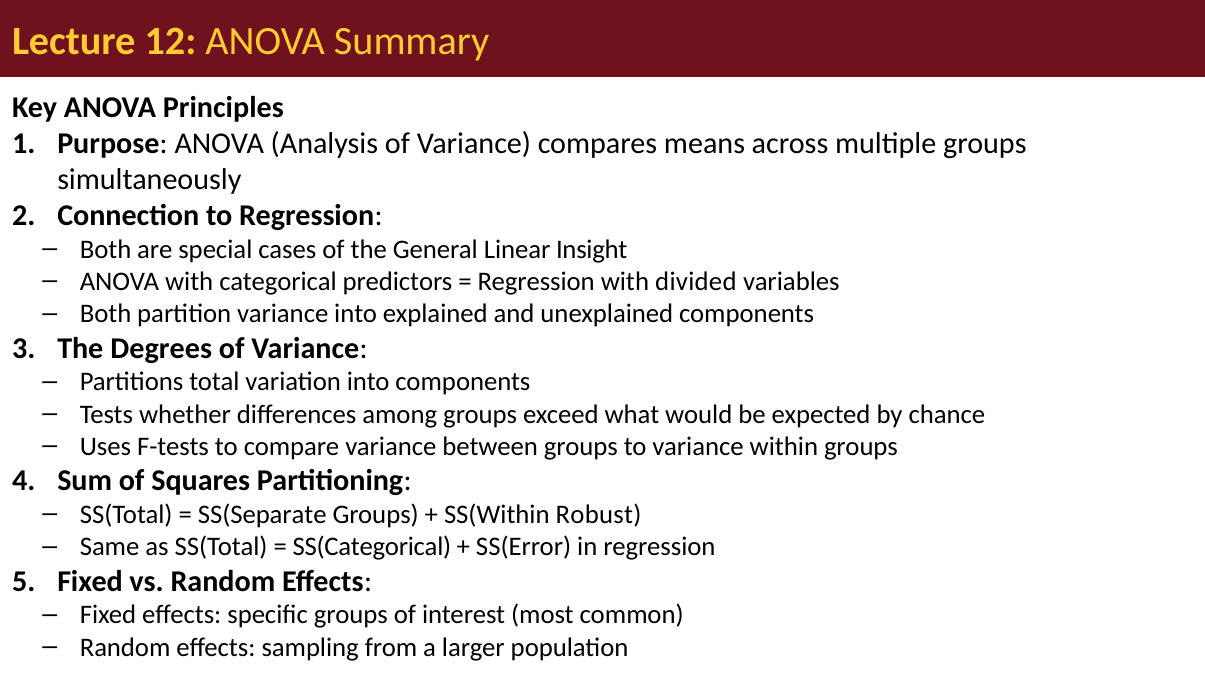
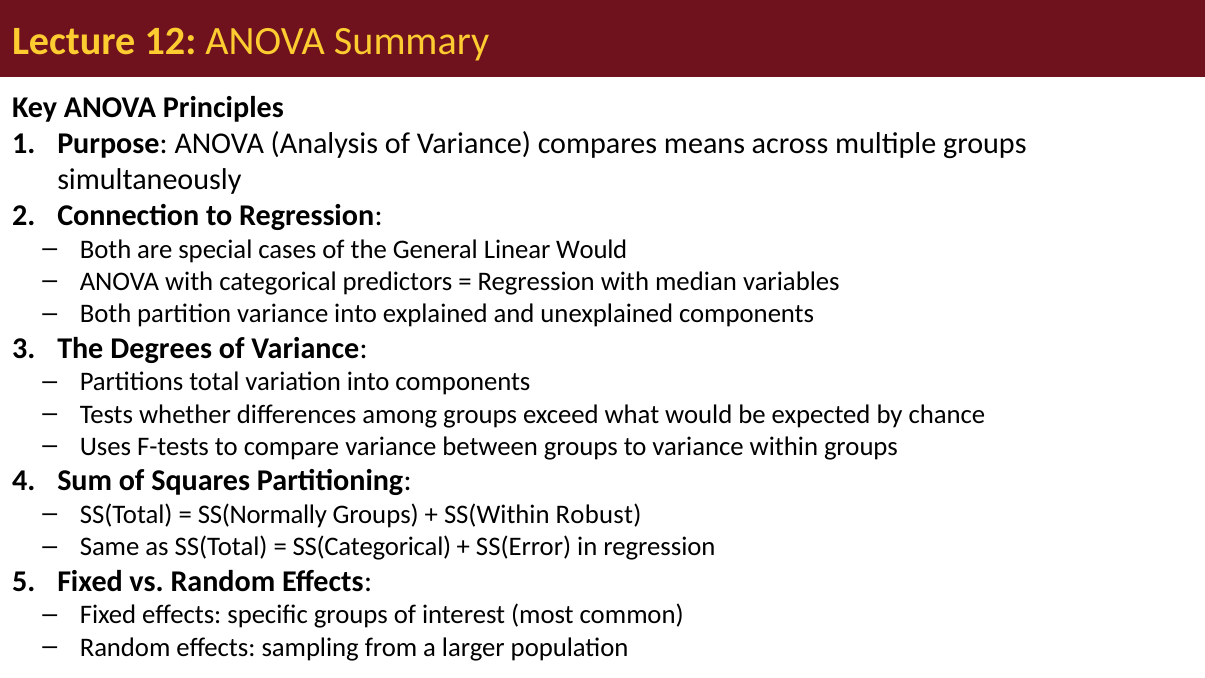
Linear Insight: Insight -> Would (592, 250)
divided: divided -> median (696, 282)
SS(Separate: SS(Separate -> SS(Normally (262, 515)
